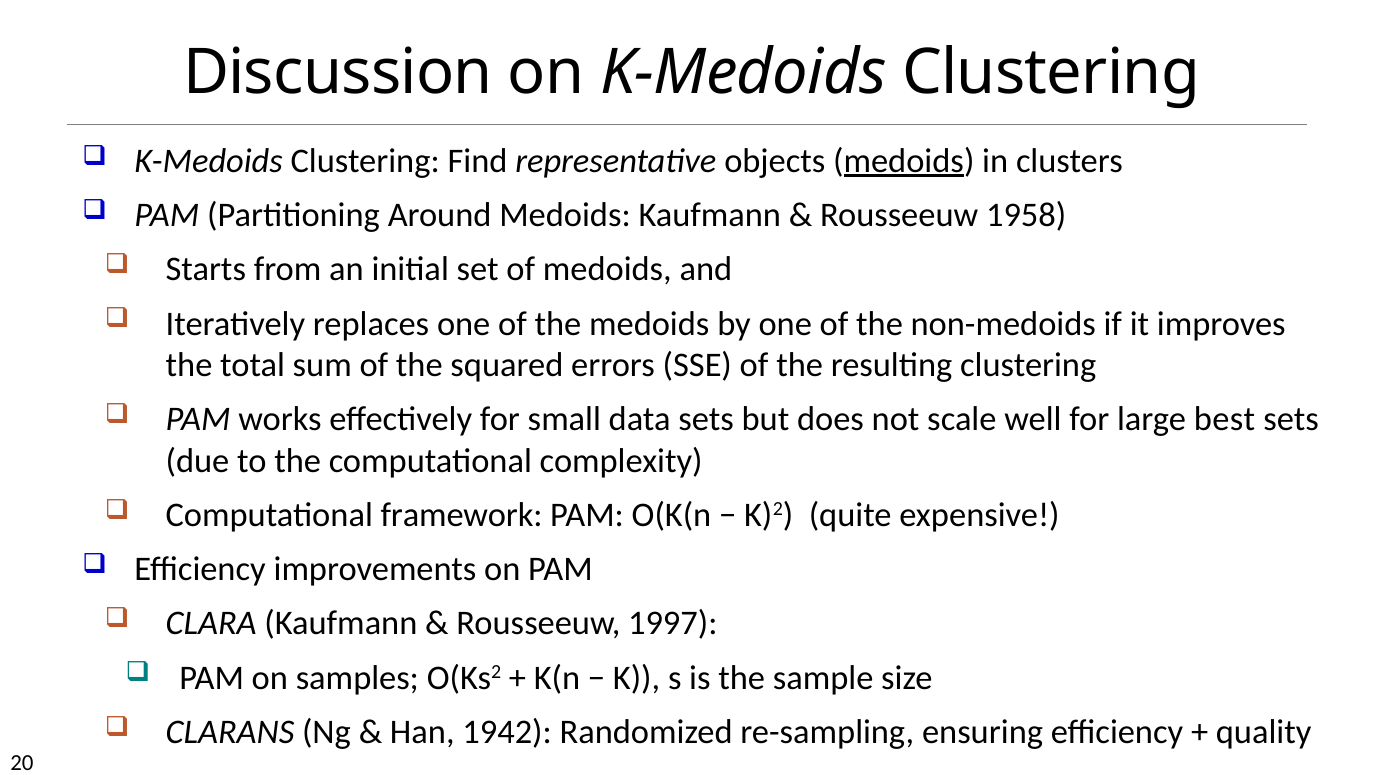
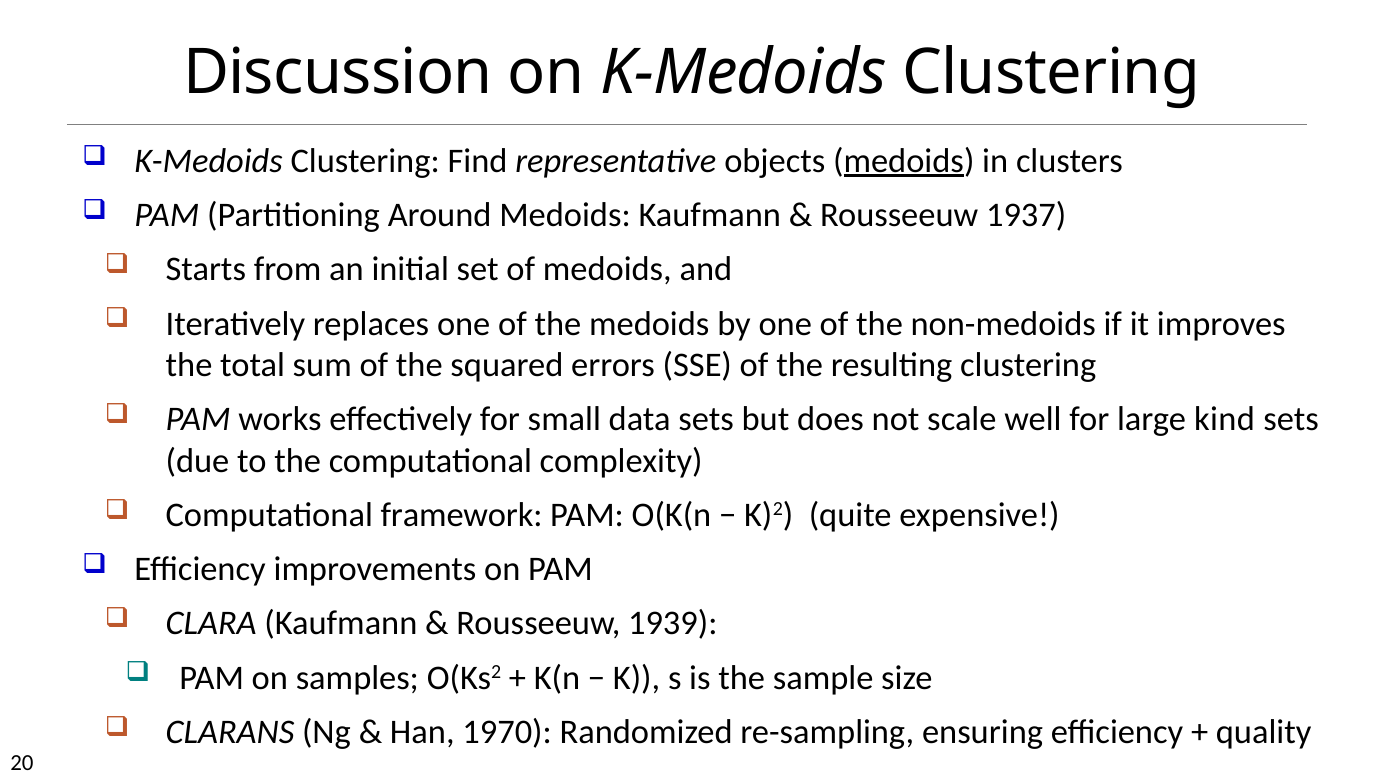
1958: 1958 -> 1937 (1026, 215)
best: best -> kind (1225, 419)
1997: 1997 -> 1939 (673, 624)
1942: 1942 -> 1970 (507, 732)
